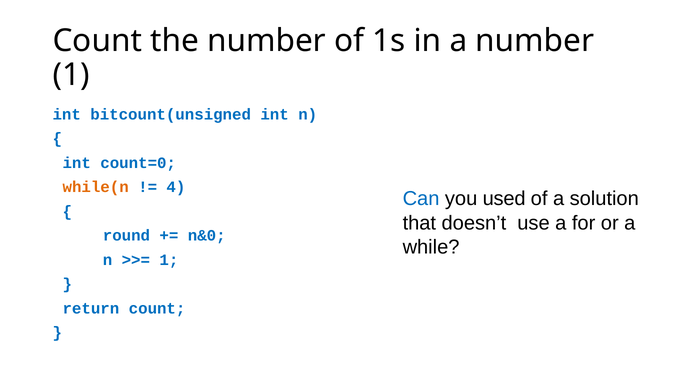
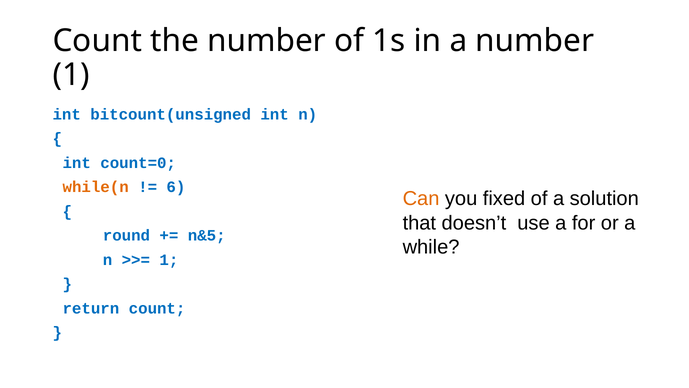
4: 4 -> 6 (176, 187)
Can colour: blue -> orange (421, 199)
used: used -> fixed (504, 199)
n&0: n&0 -> n&5 (207, 235)
